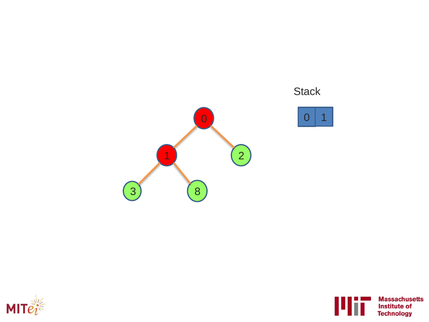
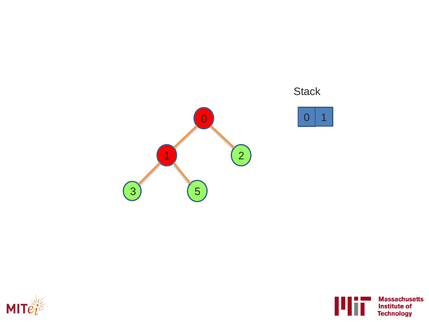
8: 8 -> 5 (198, 192)
